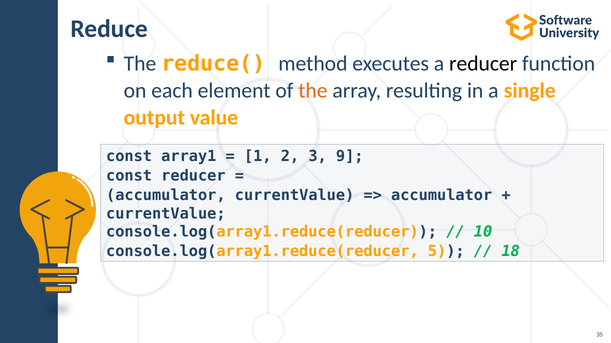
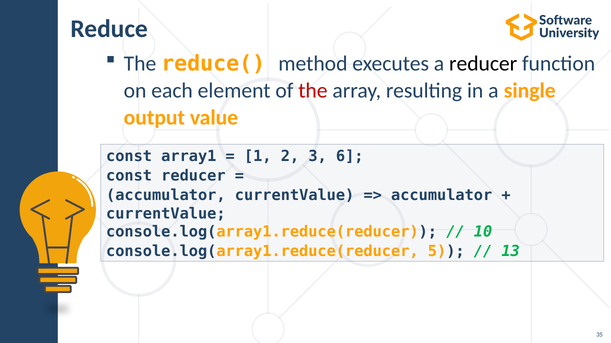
the colour: orange -> red (313, 91)
9: 9 -> 6 (350, 156)
18: 18 -> 13 (511, 252)
